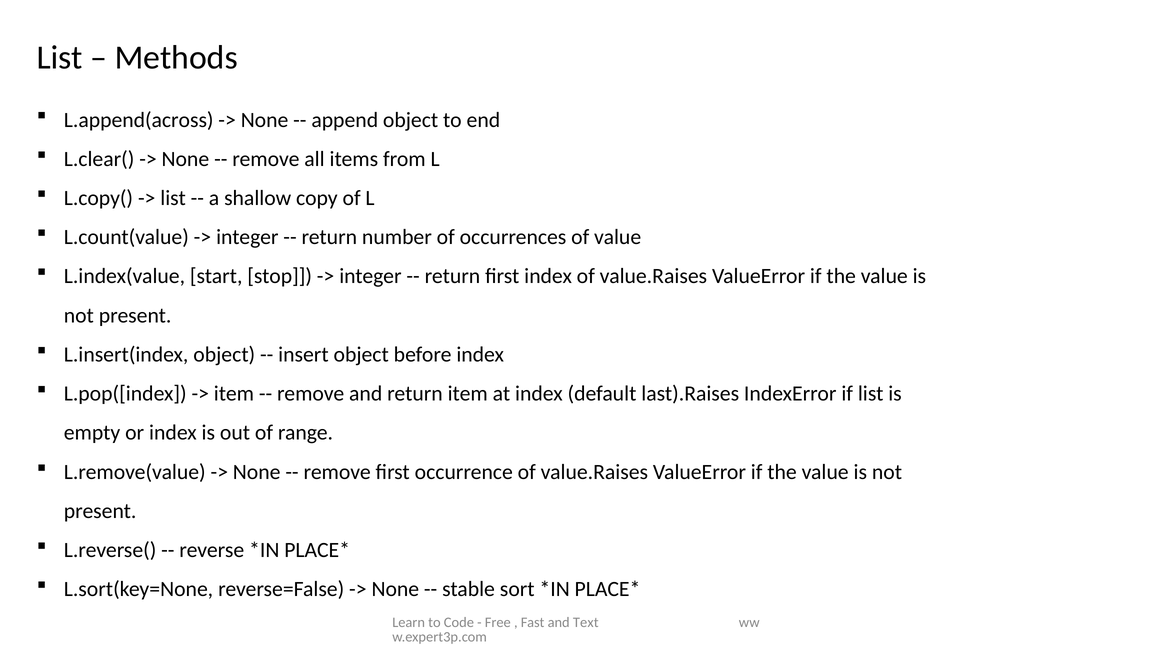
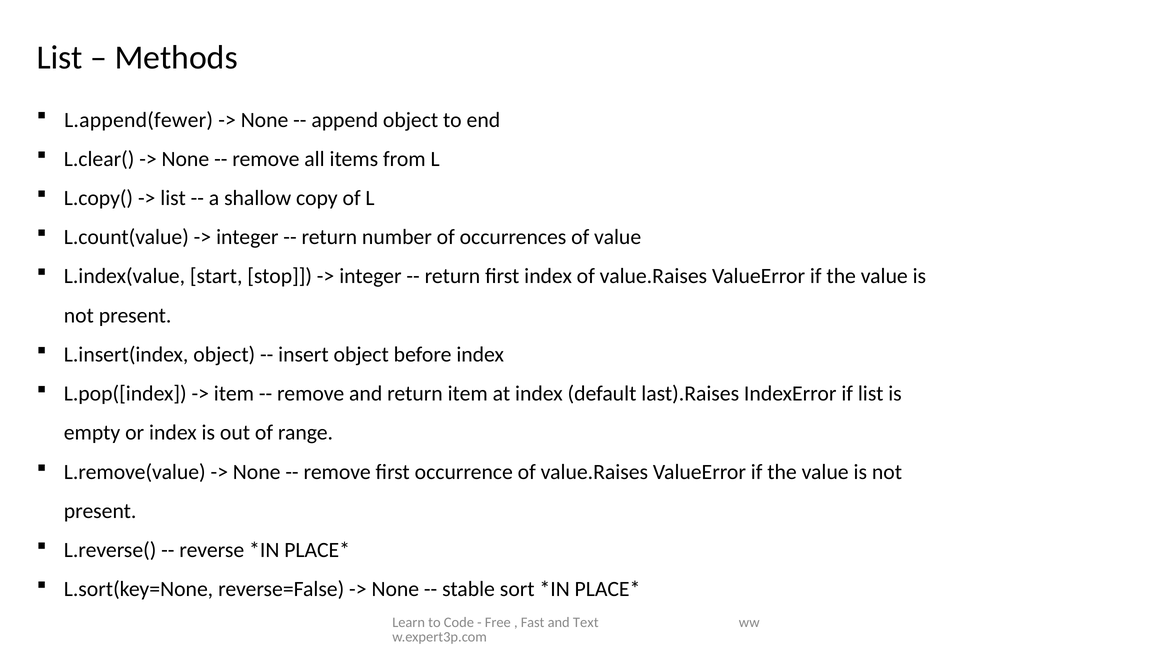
L.append(across: L.append(across -> L.append(fewer (139, 120)
